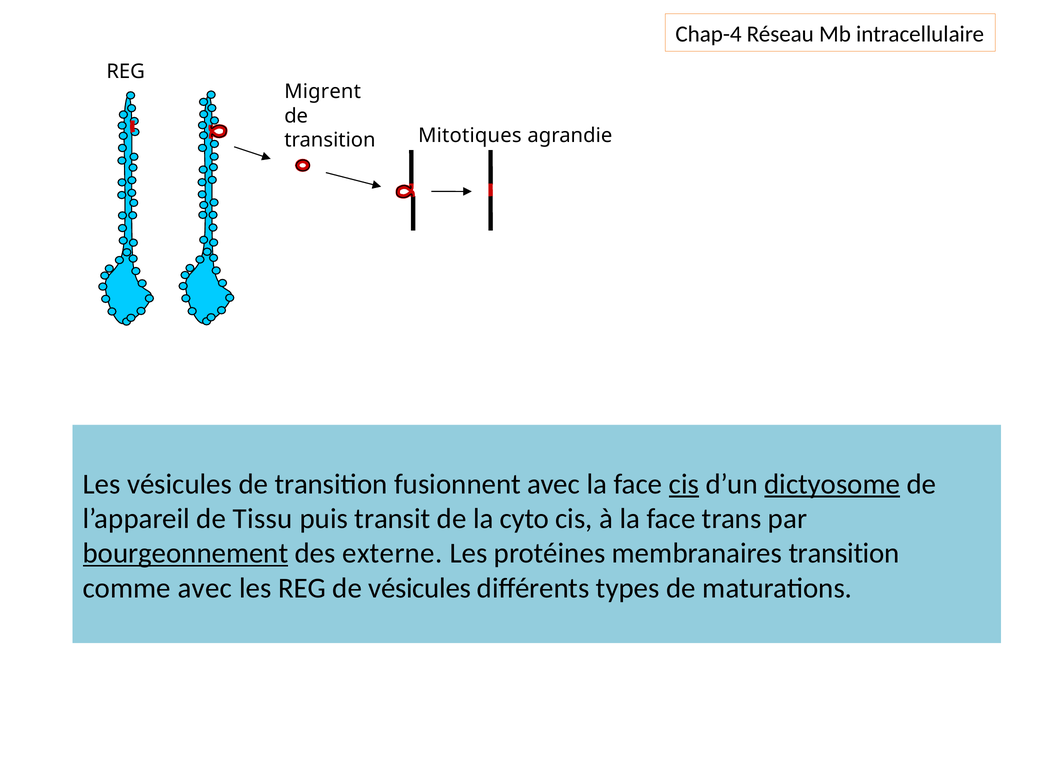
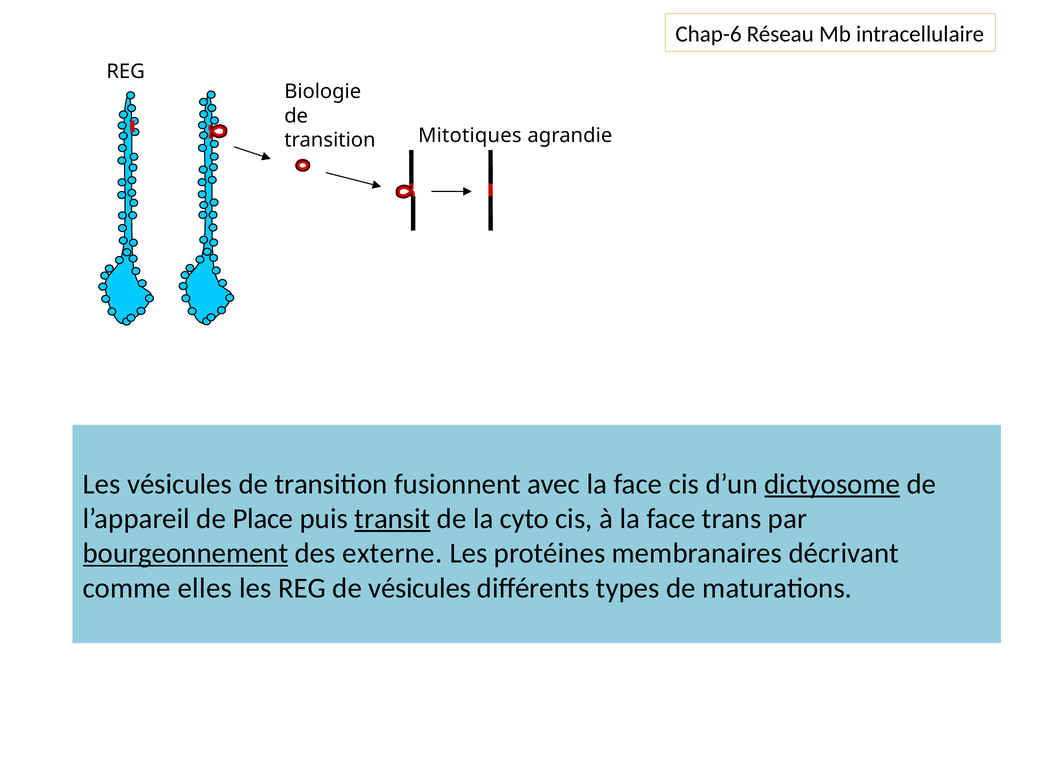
Chap-4: Chap-4 -> Chap-6 (709, 34)
Migrent: Migrent -> Biologie (323, 92)
cis underline: present -> none (684, 484)
Tissu: Tissu -> Place (263, 519)
transit underline: none -> present (392, 519)
membranaires transition: transition -> décrivant (844, 553)
comme avec: avec -> elles (205, 588)
